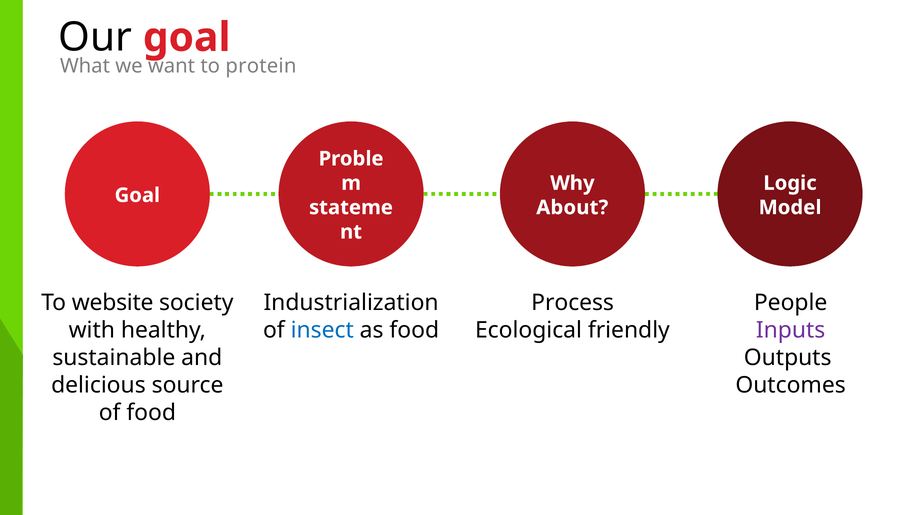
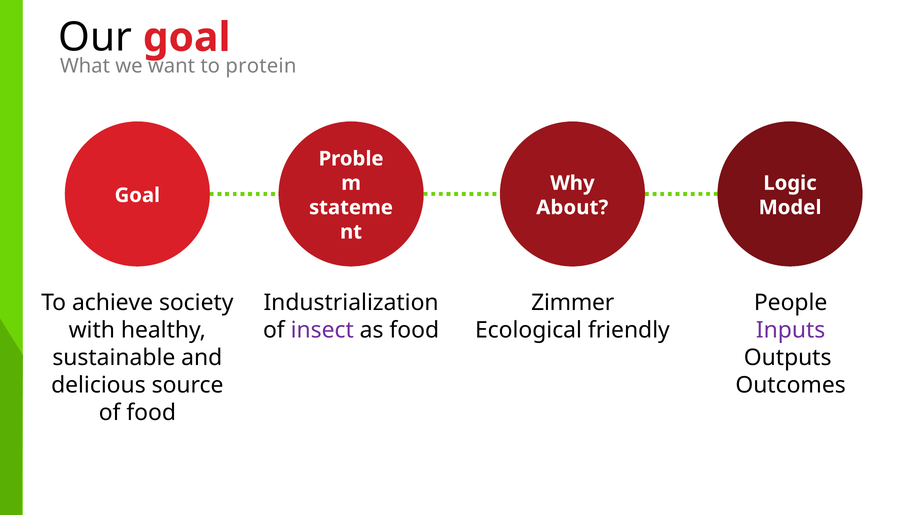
website: website -> achieve (113, 303)
Process: Process -> Zimmer (573, 303)
insect colour: blue -> purple (322, 330)
